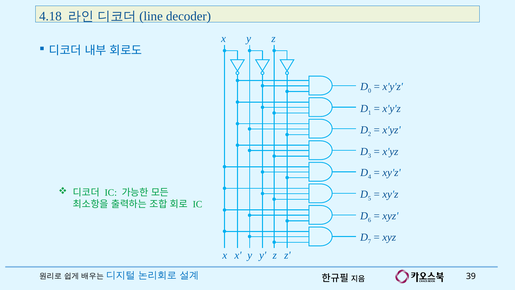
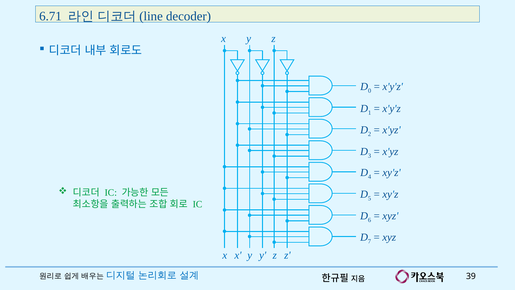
4.18: 4.18 -> 6.71 (50, 16)
